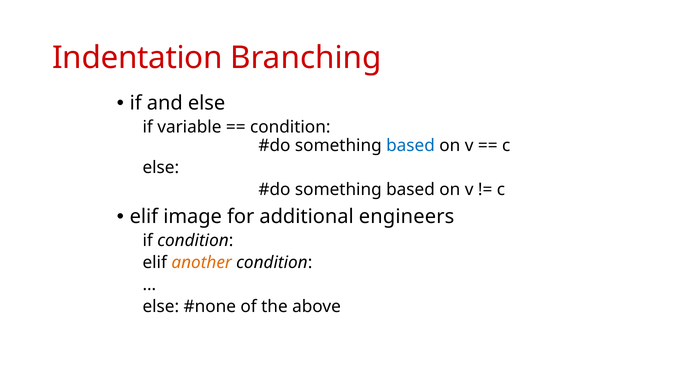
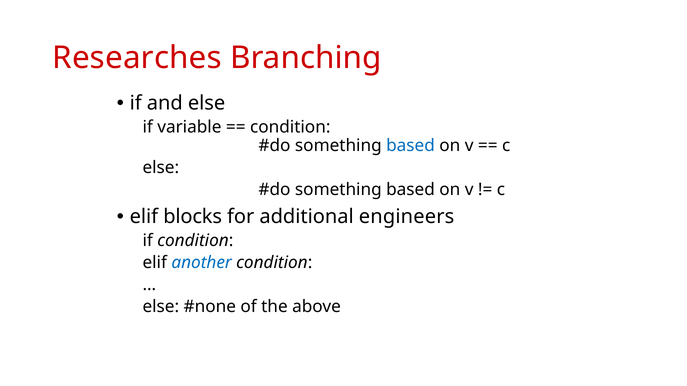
Indentation: Indentation -> Researches (137, 58)
image: image -> blocks (193, 217)
another colour: orange -> blue (202, 263)
